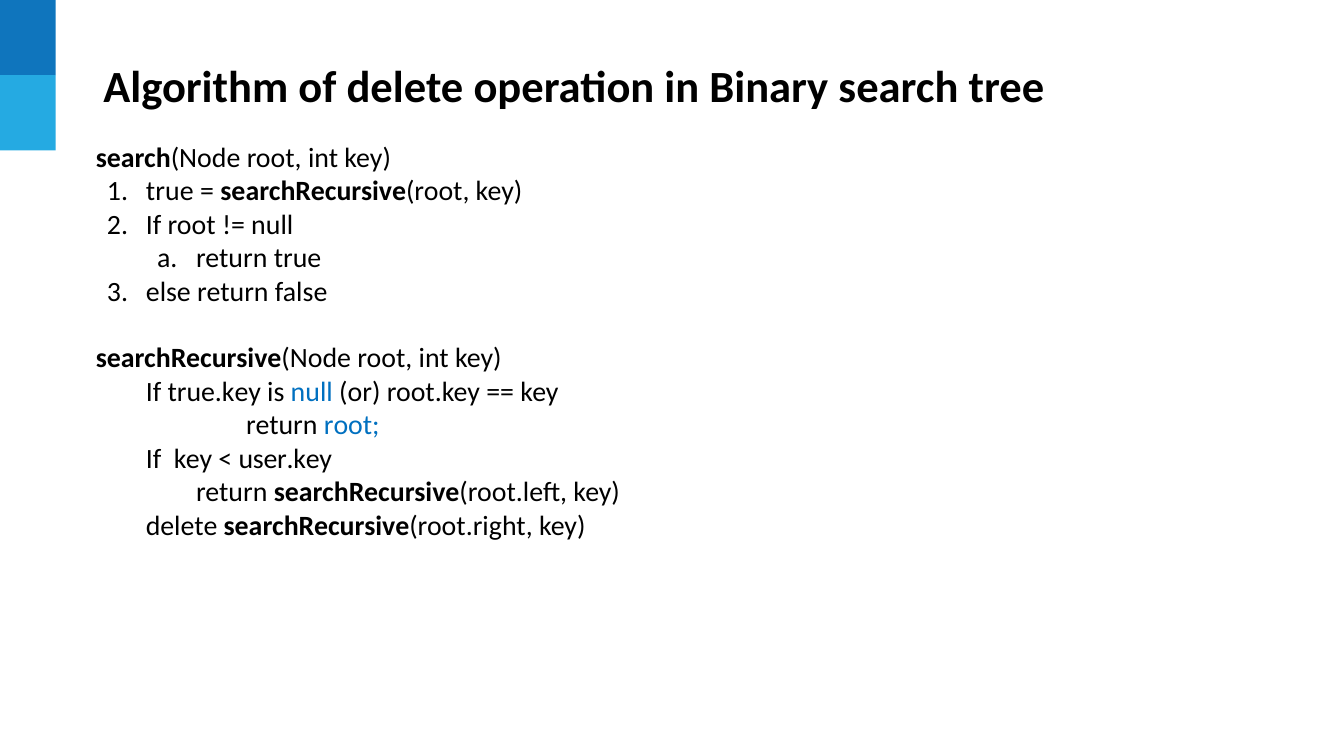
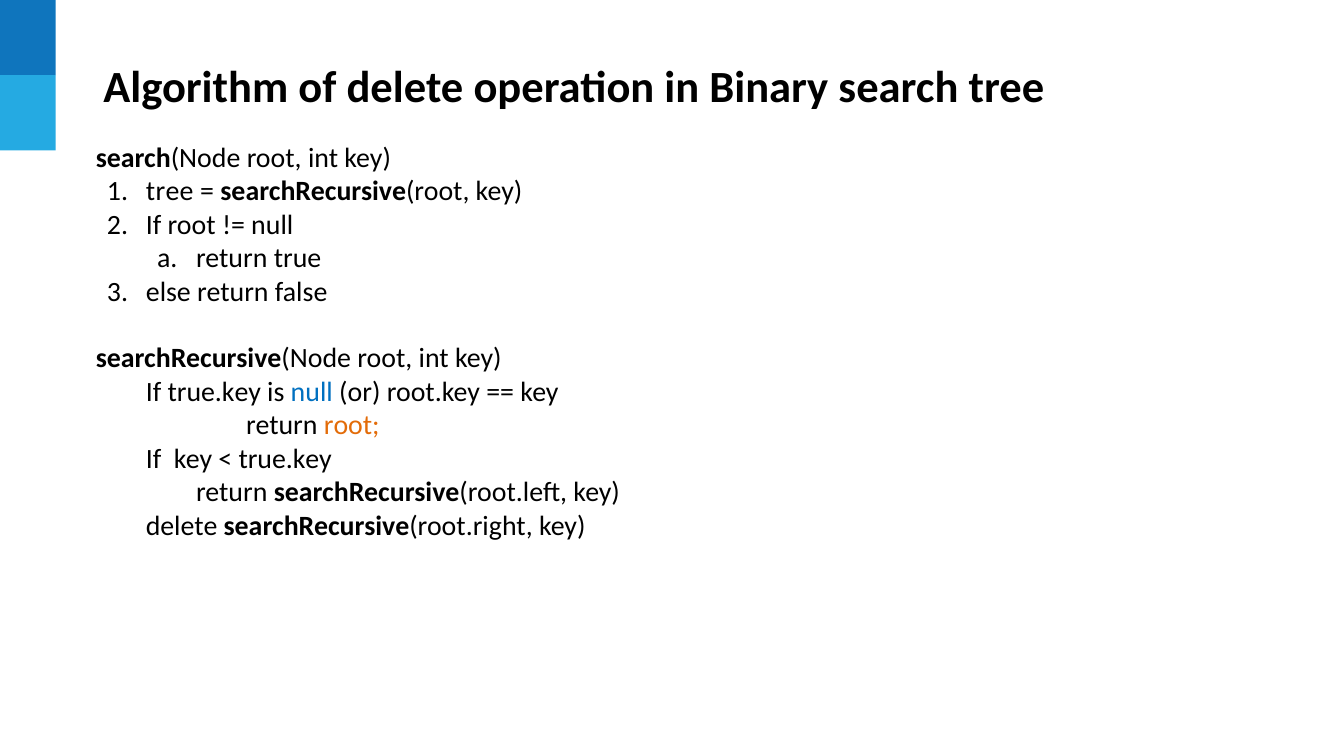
true: true -> tree (170, 192)
root colour: blue -> orange (352, 426)
user.key: user.key -> true.key (285, 459)
